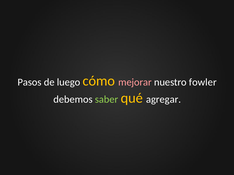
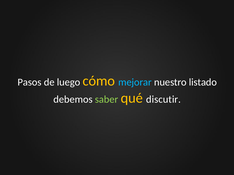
mejorar colour: pink -> light blue (135, 82)
fowler: fowler -> listado (203, 82)
agregar: agregar -> discutir (163, 100)
